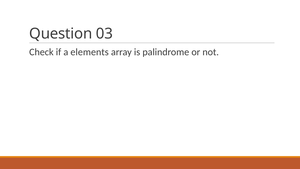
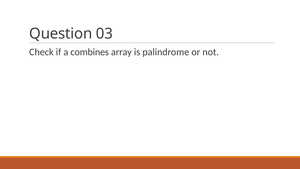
elements: elements -> combines (90, 52)
